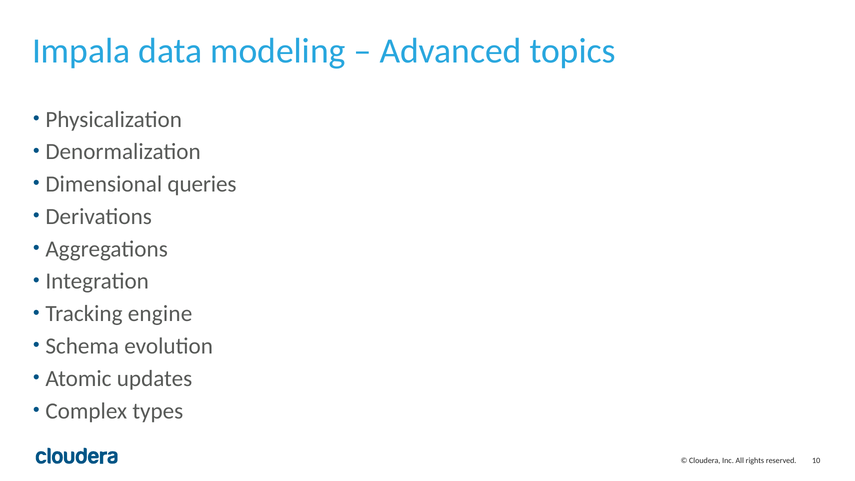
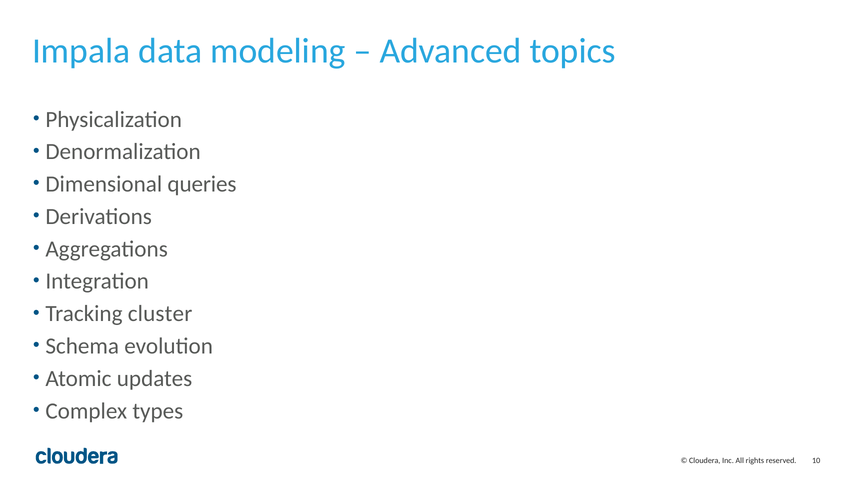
engine: engine -> cluster (160, 314)
